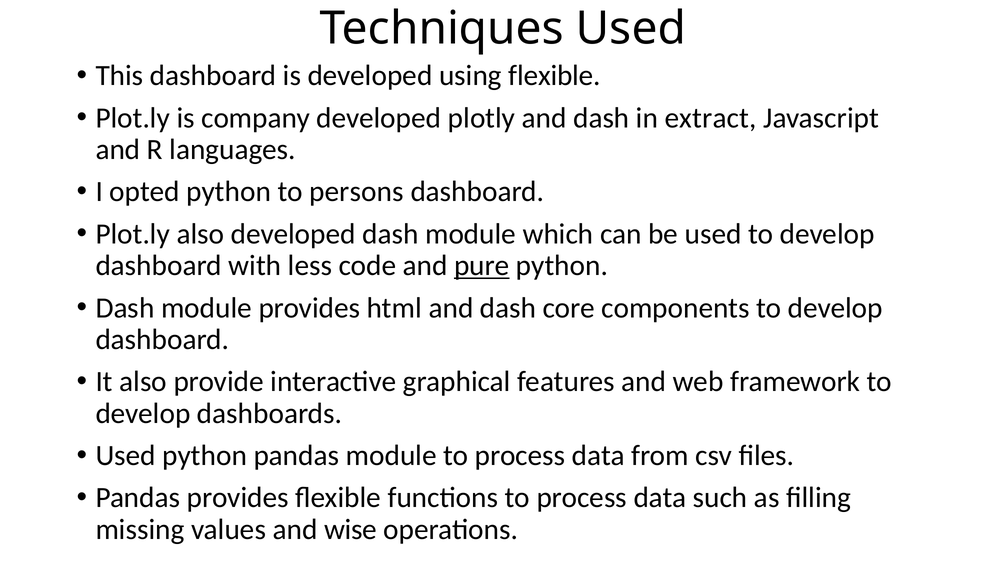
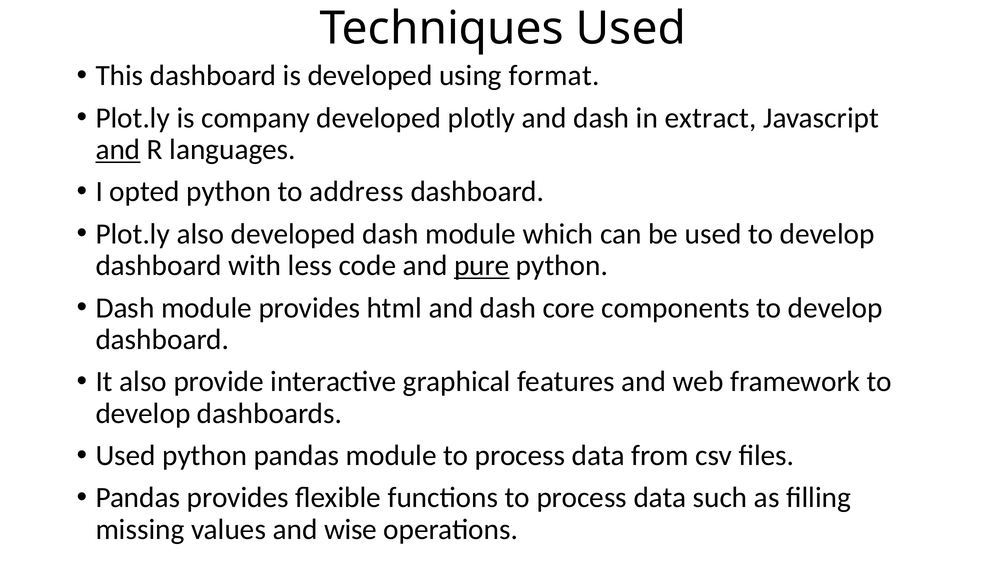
using flexible: flexible -> format (554, 76)
and underline: none -> present (118, 150)
persons: persons -> address (356, 192)
